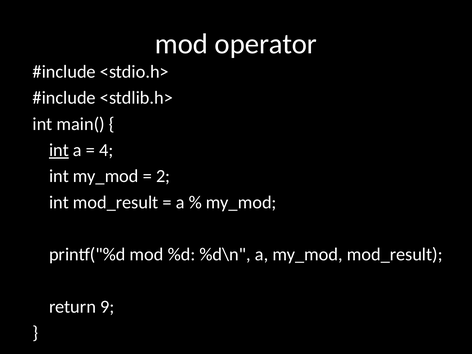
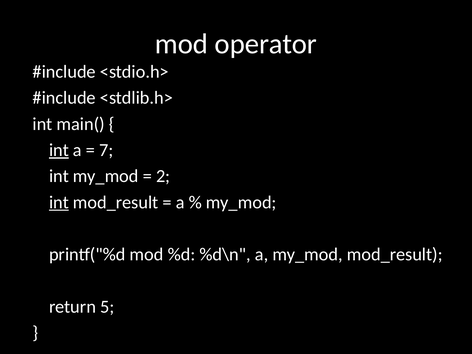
4: 4 -> 7 (106, 150)
int underline: none -> present (59, 202)
9: 9 -> 5 (107, 307)
